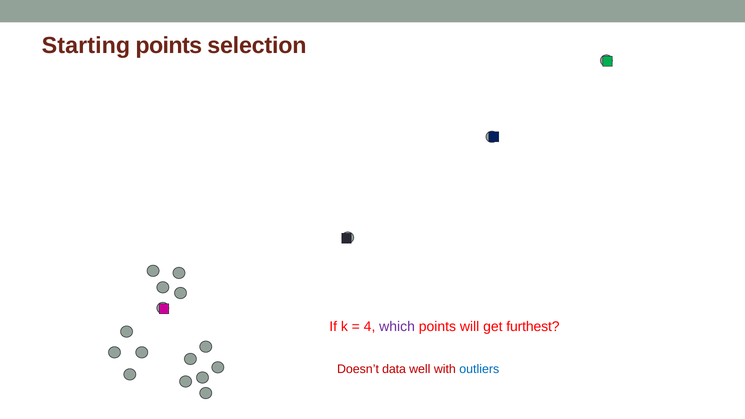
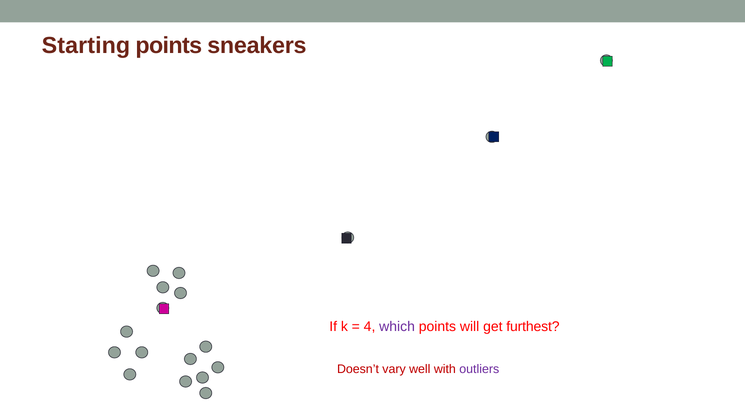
selection: selection -> sneakers (257, 46)
data: data -> vary (394, 369)
outliers colour: blue -> purple (479, 369)
